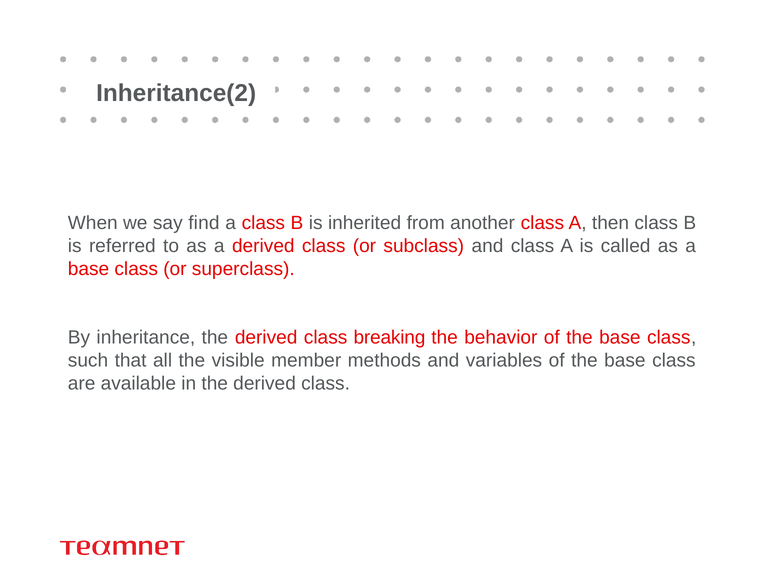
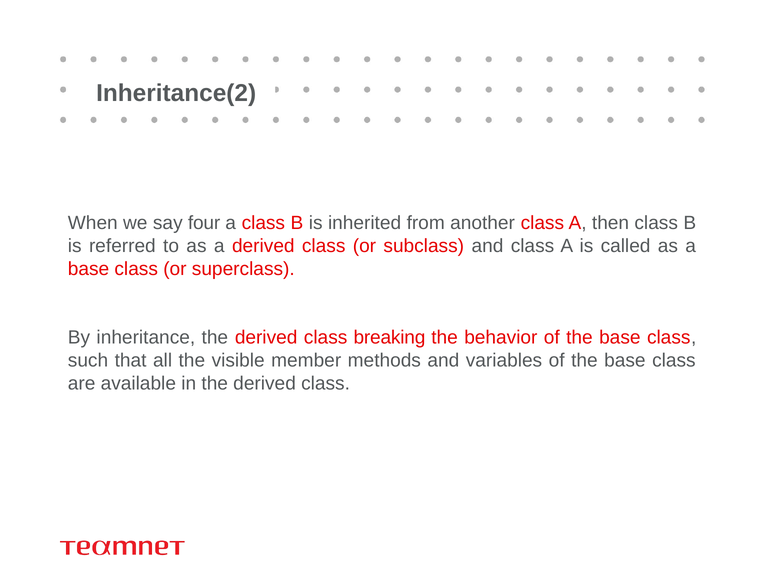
find: find -> four (204, 223)
